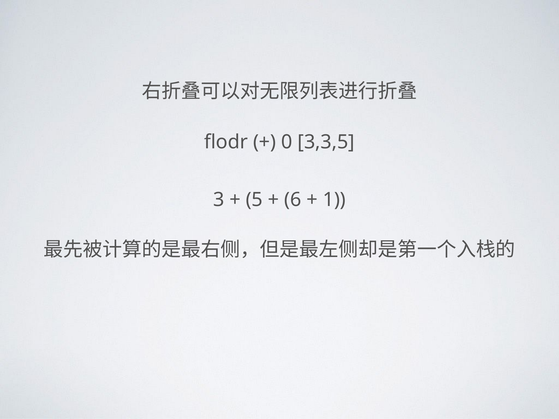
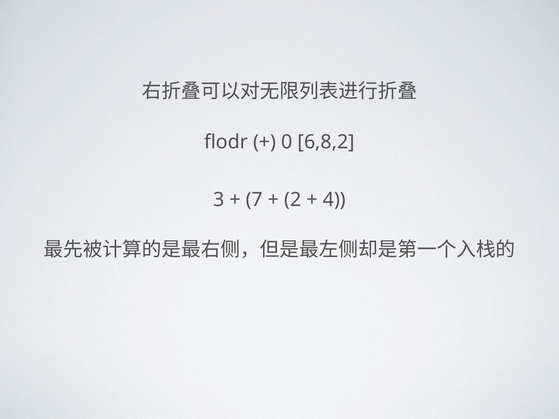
3,3,5: 3,3,5 -> 6,8,2 (326, 142)
5: 5 -> 7 (254, 200)
6: 6 -> 2 (293, 200)
1: 1 -> 4 (334, 200)
